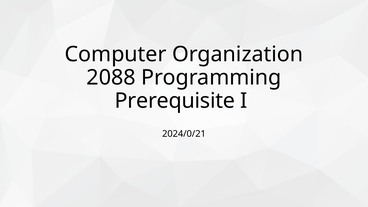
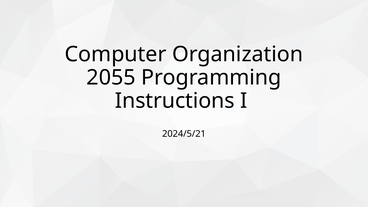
2088: 2088 -> 2055 (111, 78)
Prerequisite: Prerequisite -> Instructions (175, 101)
2024/0/21: 2024/0/21 -> 2024/5/21 (184, 134)
